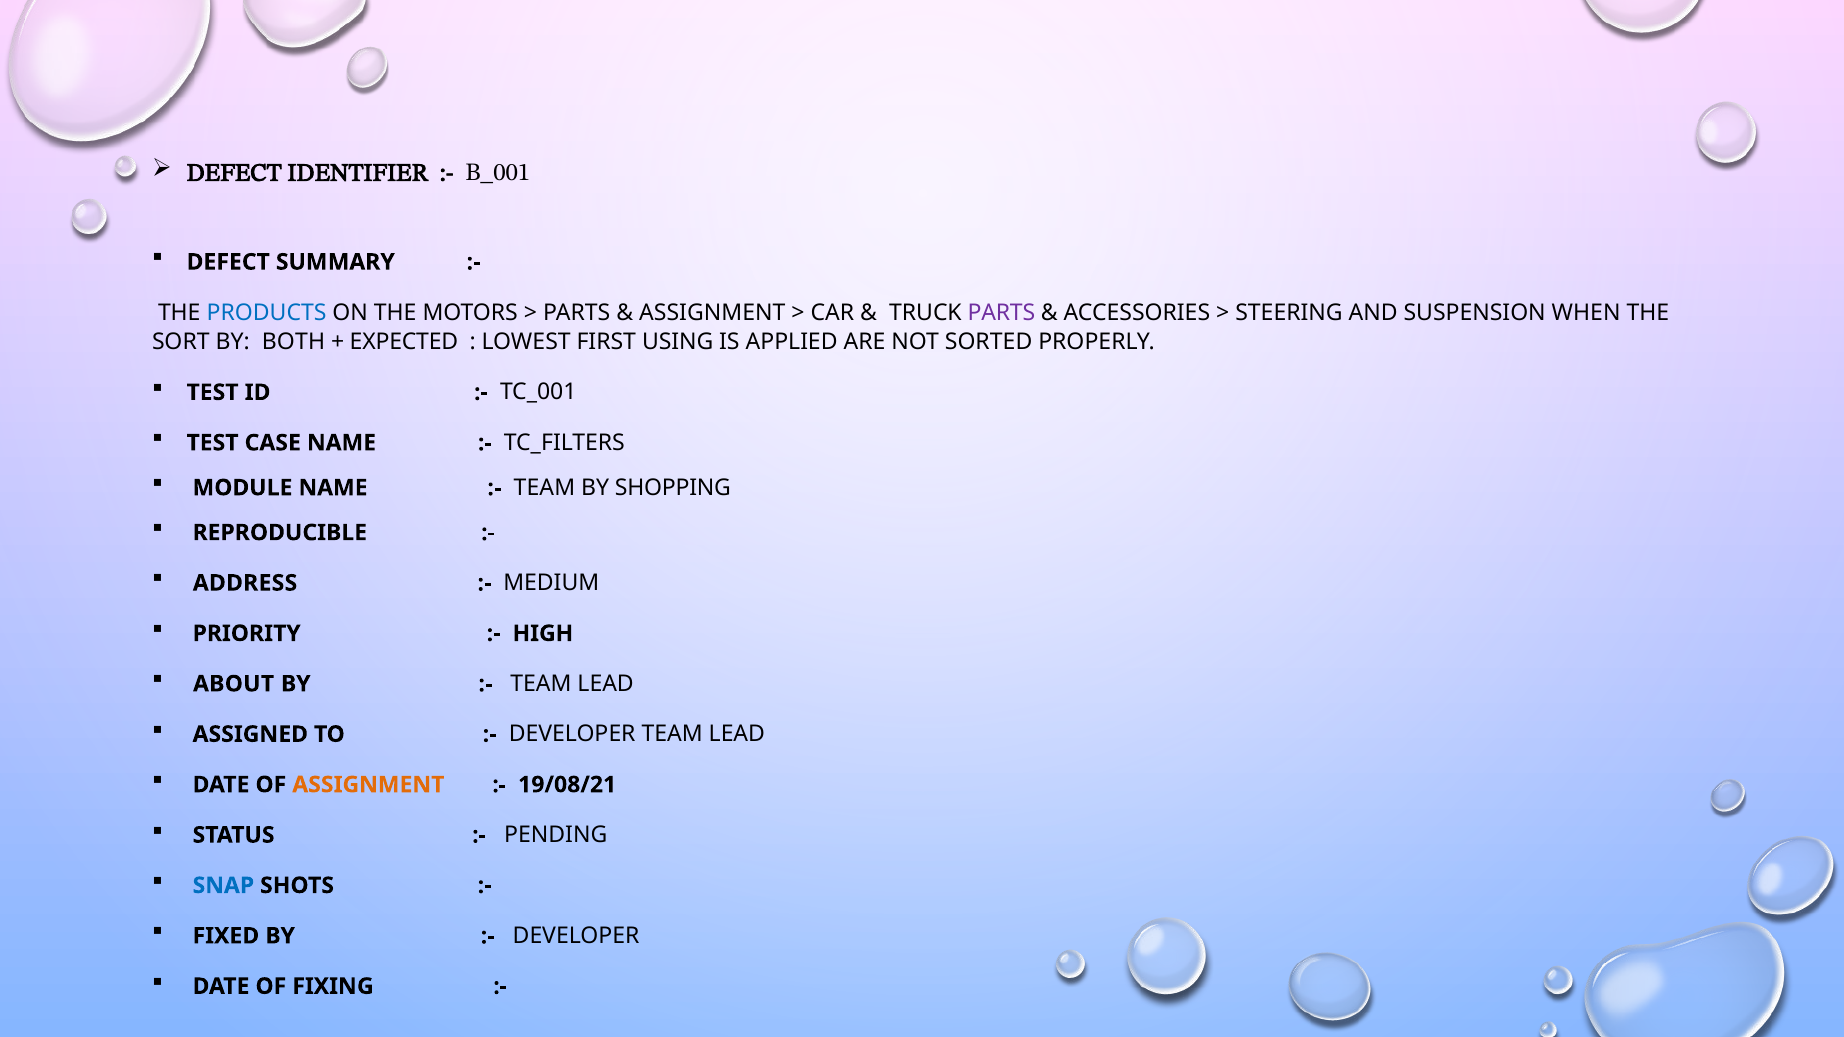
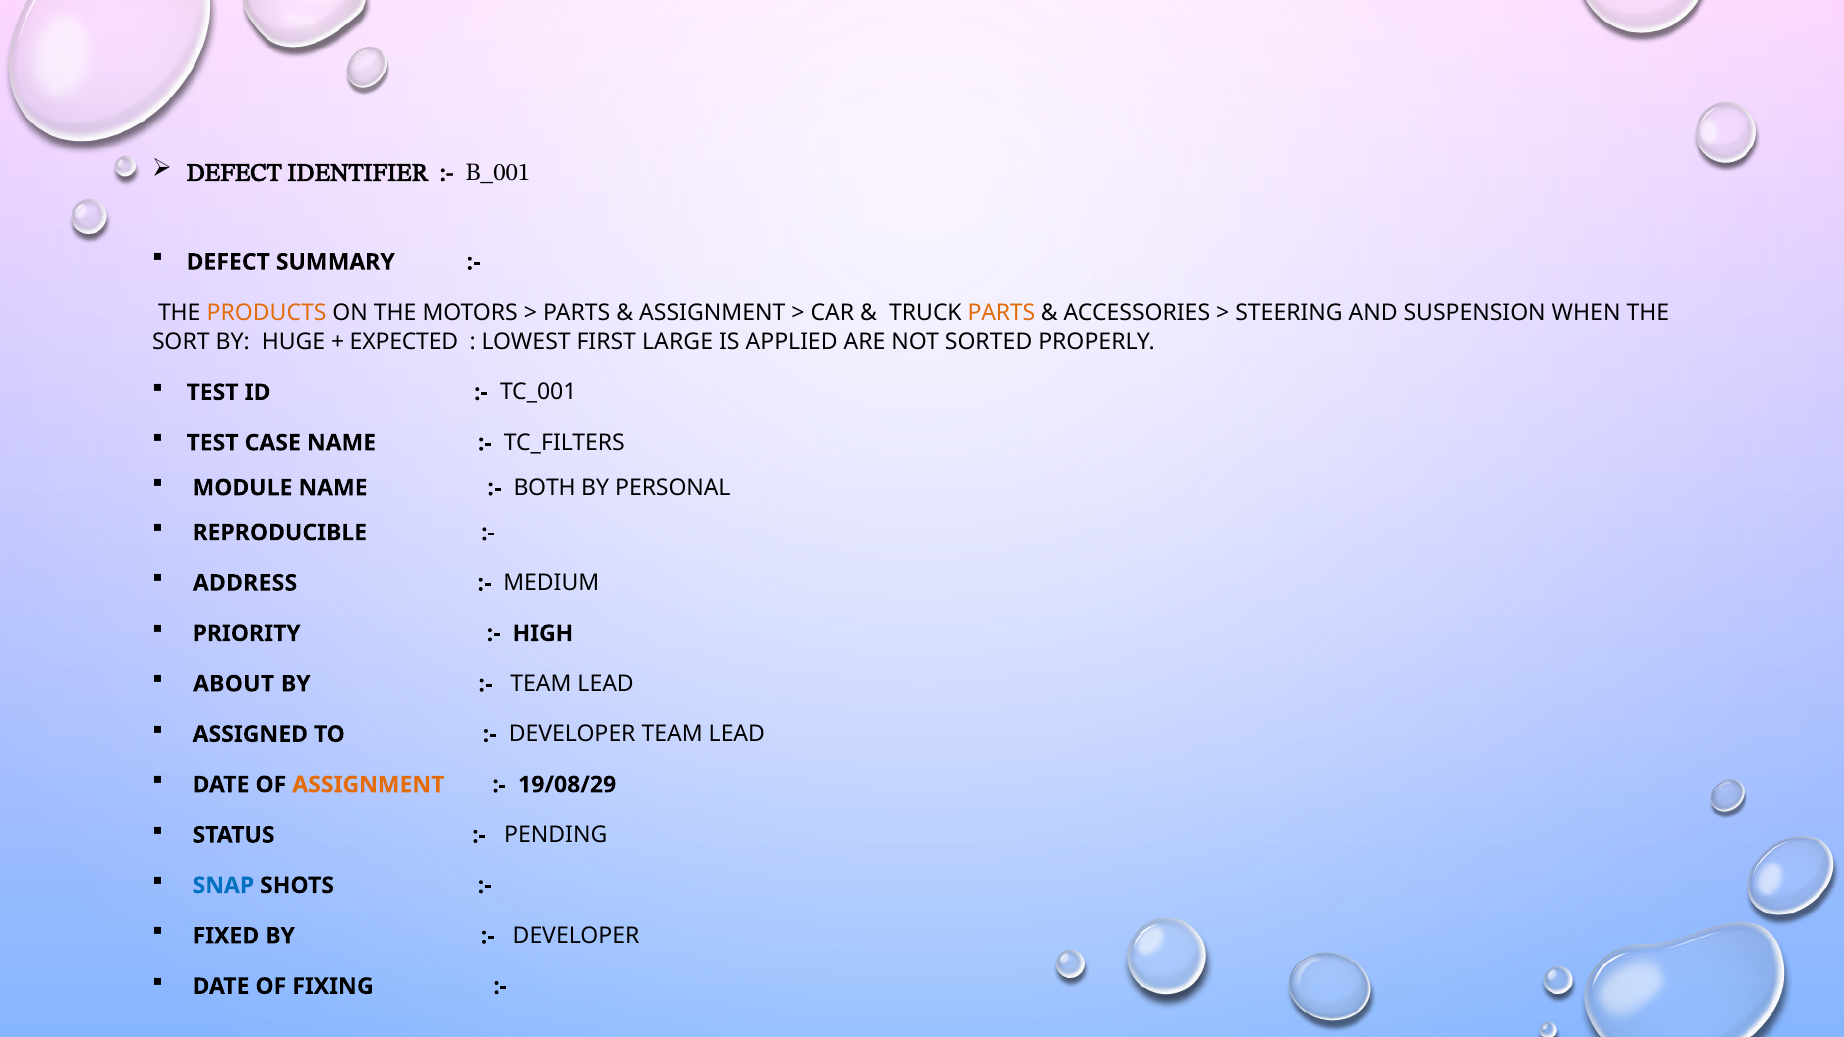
PRODUCTS colour: blue -> orange (267, 313)
PARTS colour: purple -> orange (1001, 313)
BOTH: BOTH -> HUGE (293, 342)
USING: USING -> LARGE (678, 342)
TEAM: TEAM -> BOTH (545, 488)
SHOPPING: SHOPPING -> PERSONAL (673, 488)
19/08/21: 19/08/21 -> 19/08/29 (567, 785)
